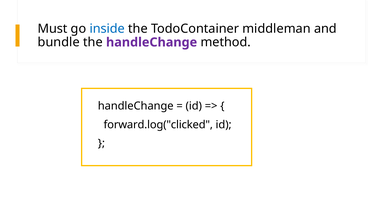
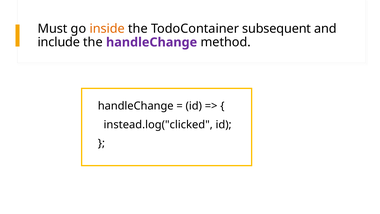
inside colour: blue -> orange (107, 29)
middleman: middleman -> subsequent (277, 29)
bundle: bundle -> include (59, 42)
forward.log("clicked: forward.log("clicked -> instead.log("clicked (158, 124)
